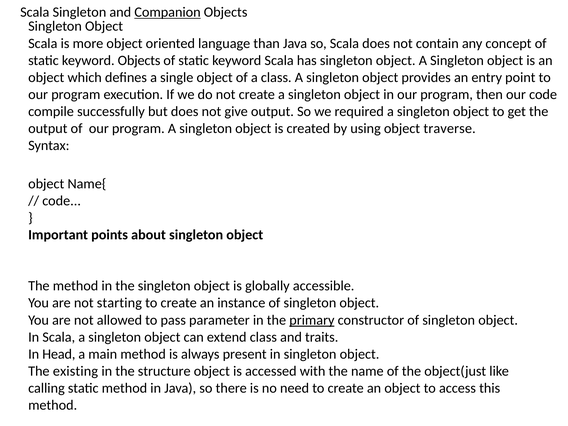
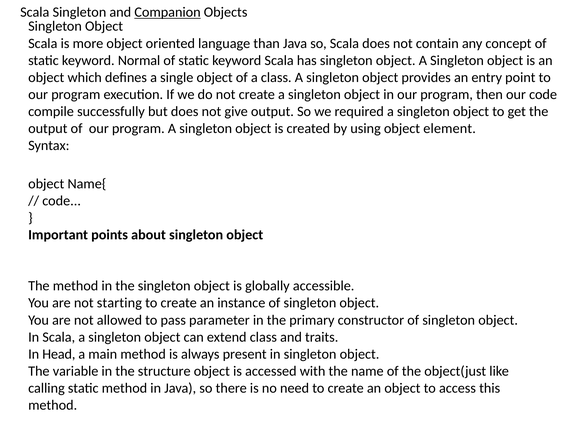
keyword Objects: Objects -> Normal (139, 60)
traverse: traverse -> element (450, 129)
primary underline: present -> none (312, 320)
existing: existing -> variable (76, 371)
